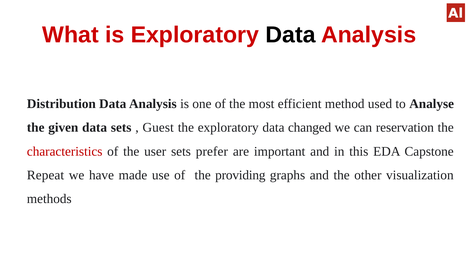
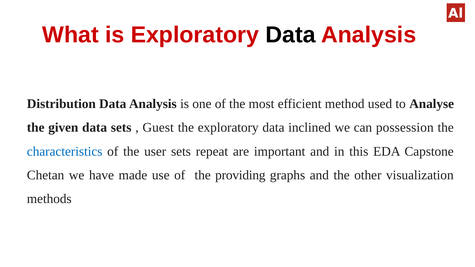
changed: changed -> inclined (310, 128)
reservation: reservation -> possession (405, 128)
characteristics colour: red -> blue (65, 151)
prefer: prefer -> repeat (212, 151)
Repeat: Repeat -> Chetan (46, 175)
